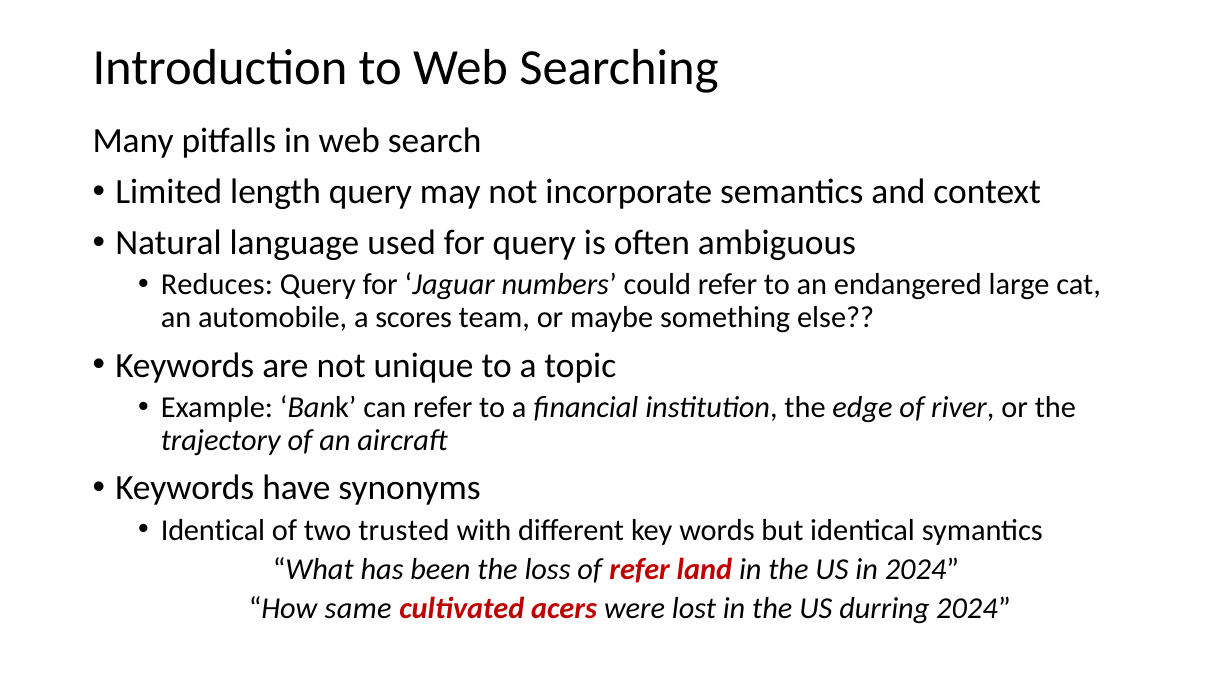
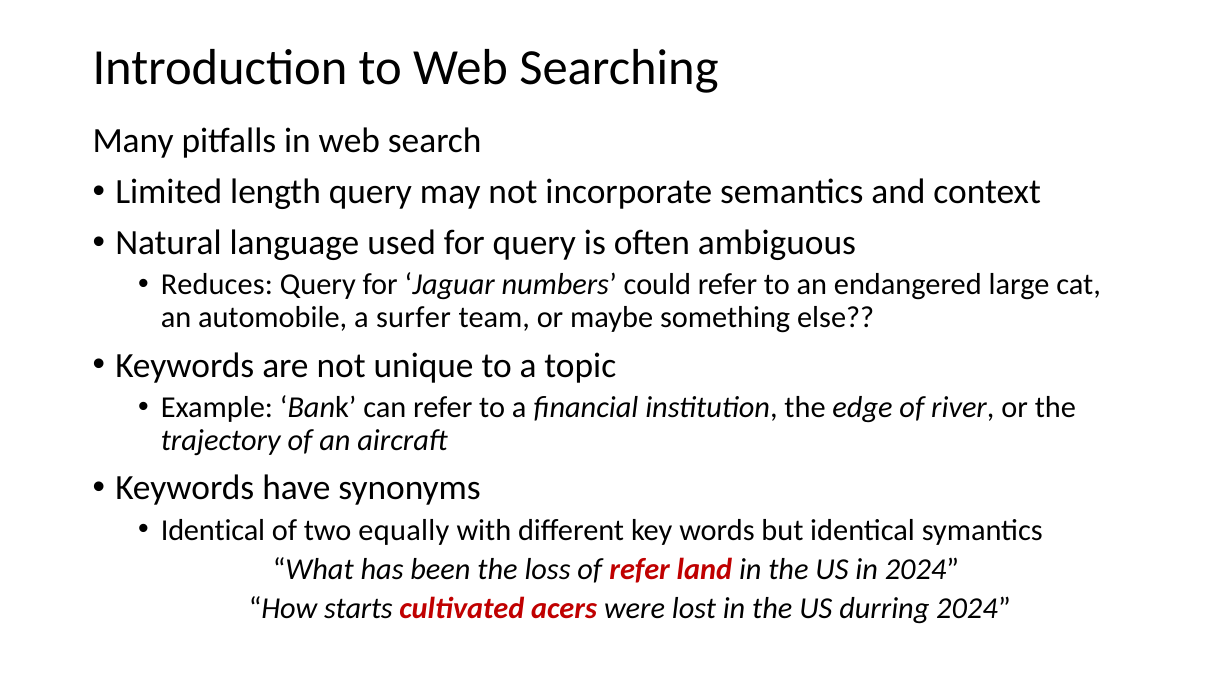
scores: scores -> surfer (413, 317)
trusted: trusted -> equally (404, 530)
same: same -> starts (358, 608)
